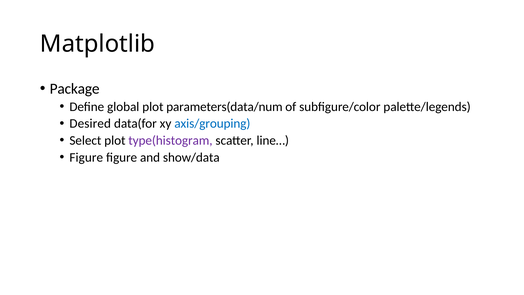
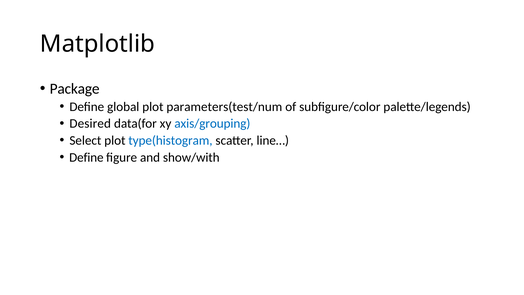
parameters(data/num: parameters(data/num -> parameters(test/num (224, 107)
type(histogram colour: purple -> blue (170, 140)
Figure: Figure -> Define (86, 157)
show/data: show/data -> show/with (191, 157)
